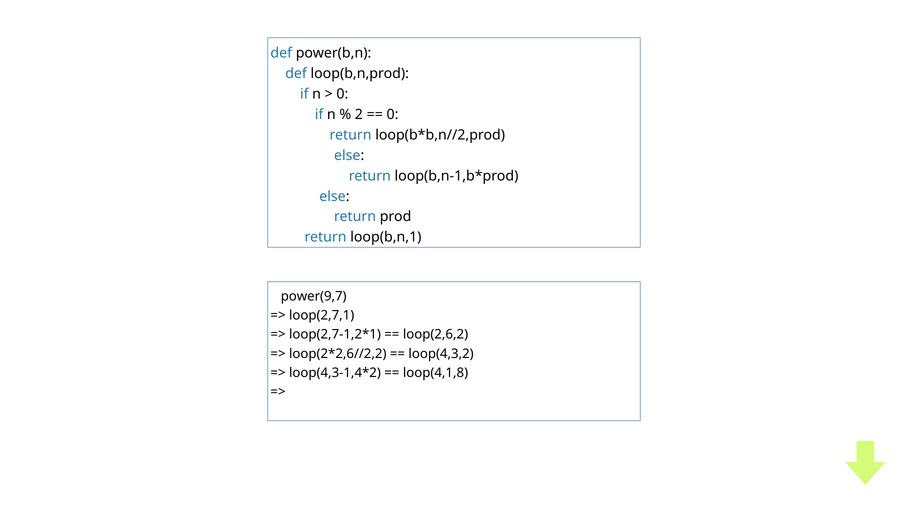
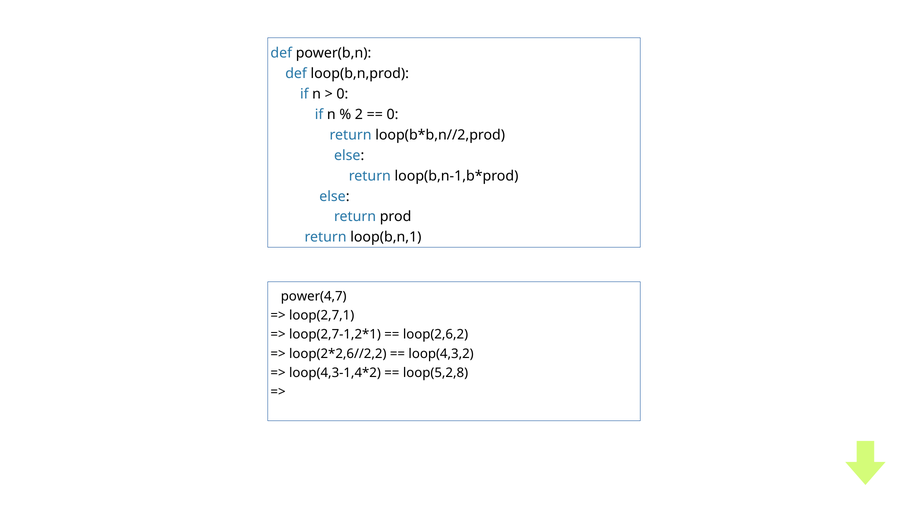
power(9,7: power(9,7 -> power(4,7 (314, 296)
loop(4,1,8: loop(4,1,8 -> loop(5,2,8 (435, 373)
